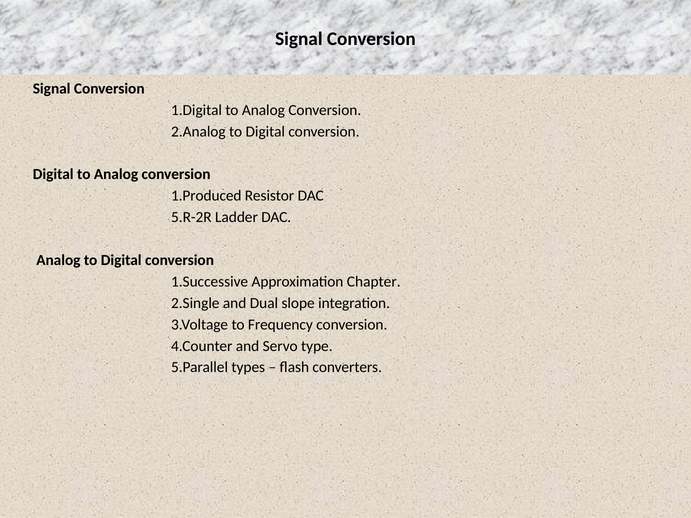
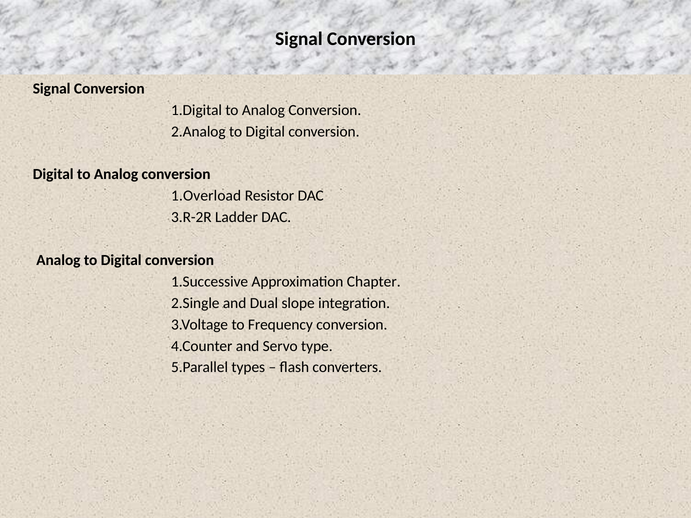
1.Produced: 1.Produced -> 1.Overload (206, 196)
5.R-2R: 5.R-2R -> 3.R-2R (191, 217)
